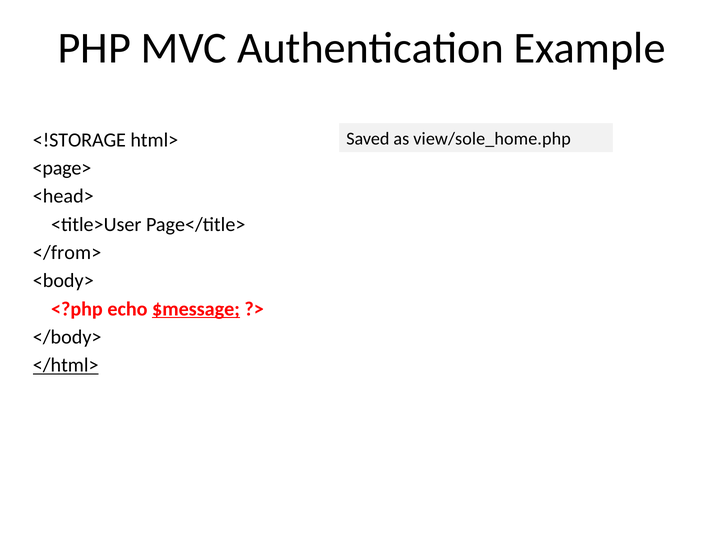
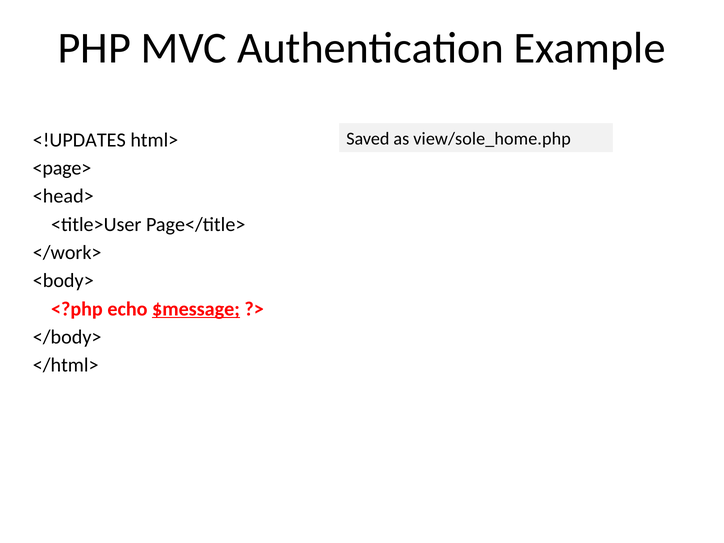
<!STORAGE: <!STORAGE -> <!UPDATES (79, 140)
</from>: </from> -> </work> (67, 253)
</html> underline: present -> none (66, 365)
